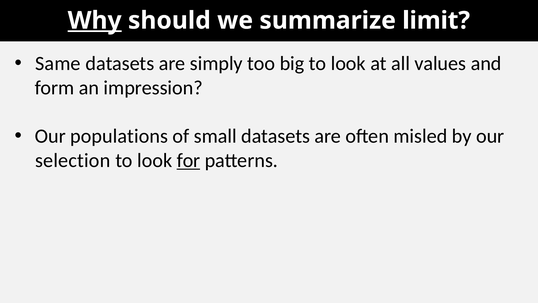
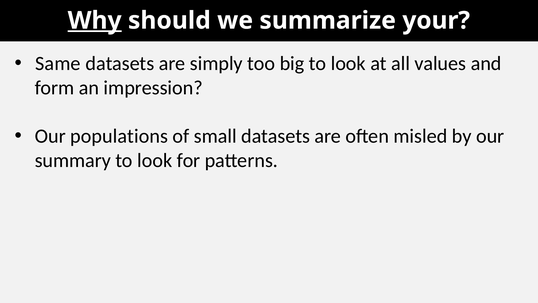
limit: limit -> your (436, 20)
selection: selection -> summary (73, 160)
for underline: present -> none (189, 160)
